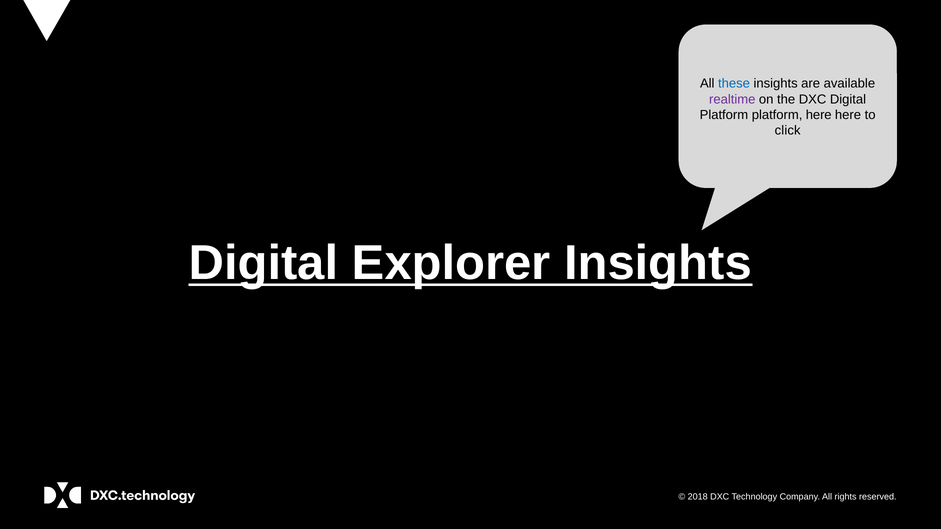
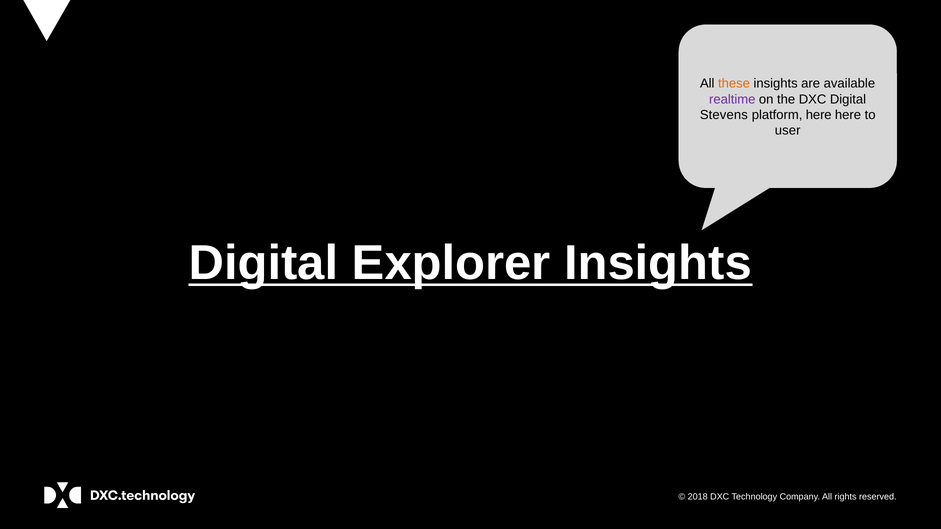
these colour: blue -> orange (734, 84)
Platform: Platform -> Stevens (724, 115)
click: click -> user (788, 131)
